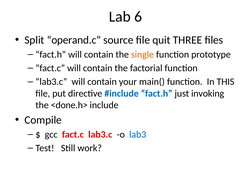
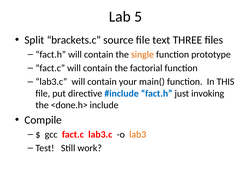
6: 6 -> 5 (138, 17)
operand.c: operand.c -> brackets.c (74, 40)
quit: quit -> text (161, 40)
lab3 colour: blue -> orange (138, 135)
